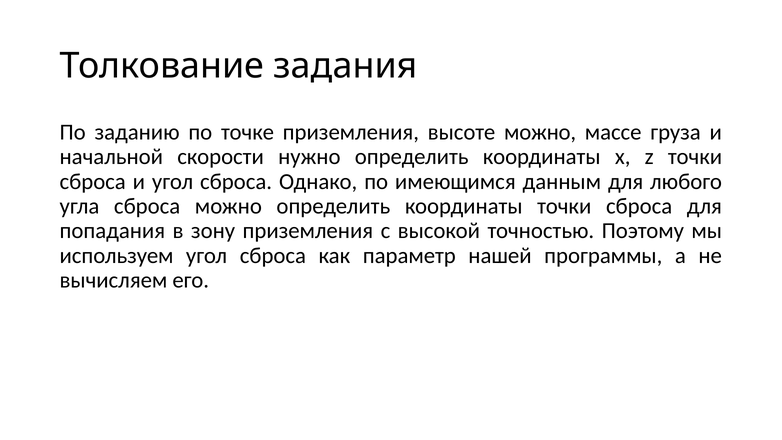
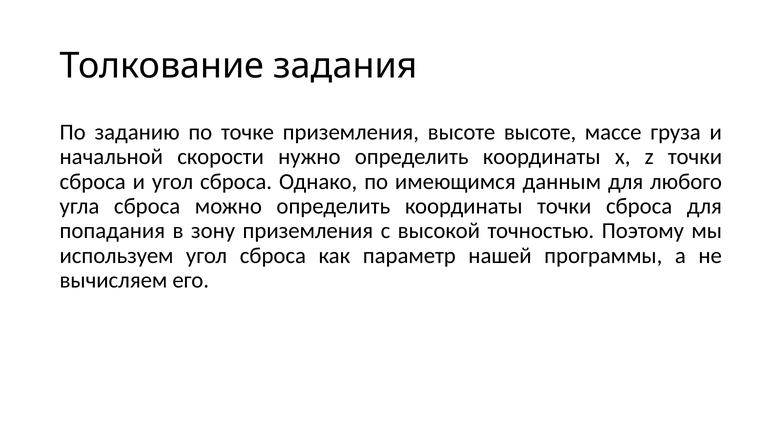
высоте можно: можно -> высоте (540, 132)
